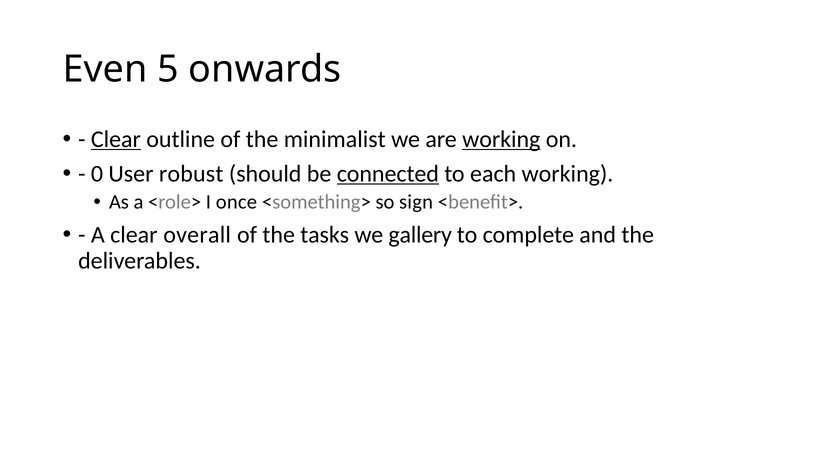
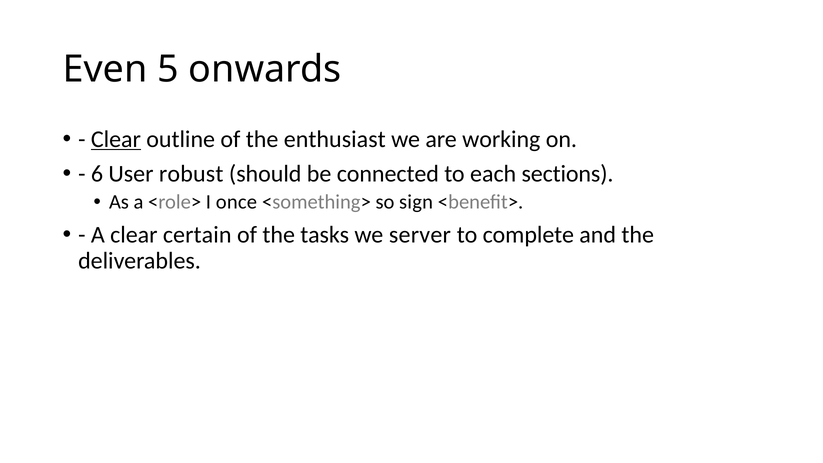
minimalist: minimalist -> enthusiast (335, 139)
working underline: present -> none (501, 139)
0: 0 -> 6 (97, 174)
connected underline: present -> none (388, 174)
each working: working -> sections (568, 174)
overall: overall -> certain (197, 235)
gallery: gallery -> server (420, 235)
